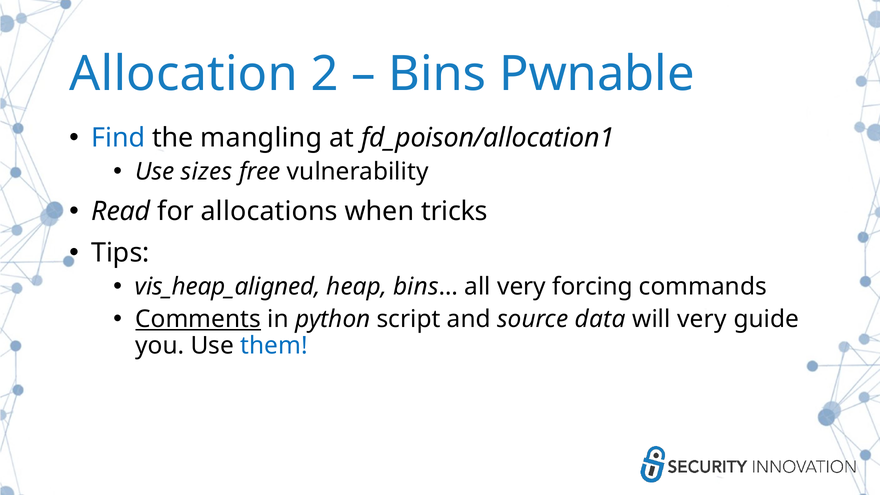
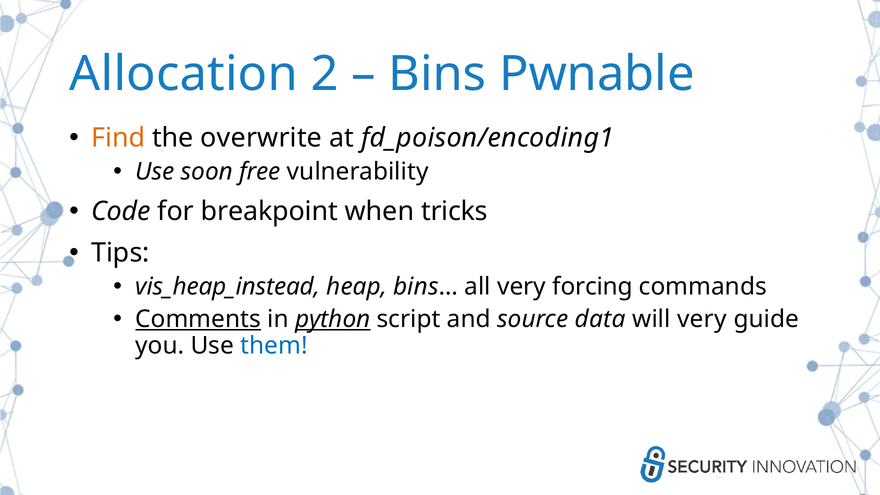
Find colour: blue -> orange (118, 138)
mangling: mangling -> overwrite (261, 138)
fd_poison/allocation1: fd_poison/allocation1 -> fd_poison/encoding1 (488, 138)
sizes: sizes -> soon (207, 172)
Read: Read -> Code (121, 212)
allocations: allocations -> breakpoint (269, 212)
vis_heap_aligned: vis_heap_aligned -> vis_heap_instead (228, 287)
python underline: none -> present (333, 319)
